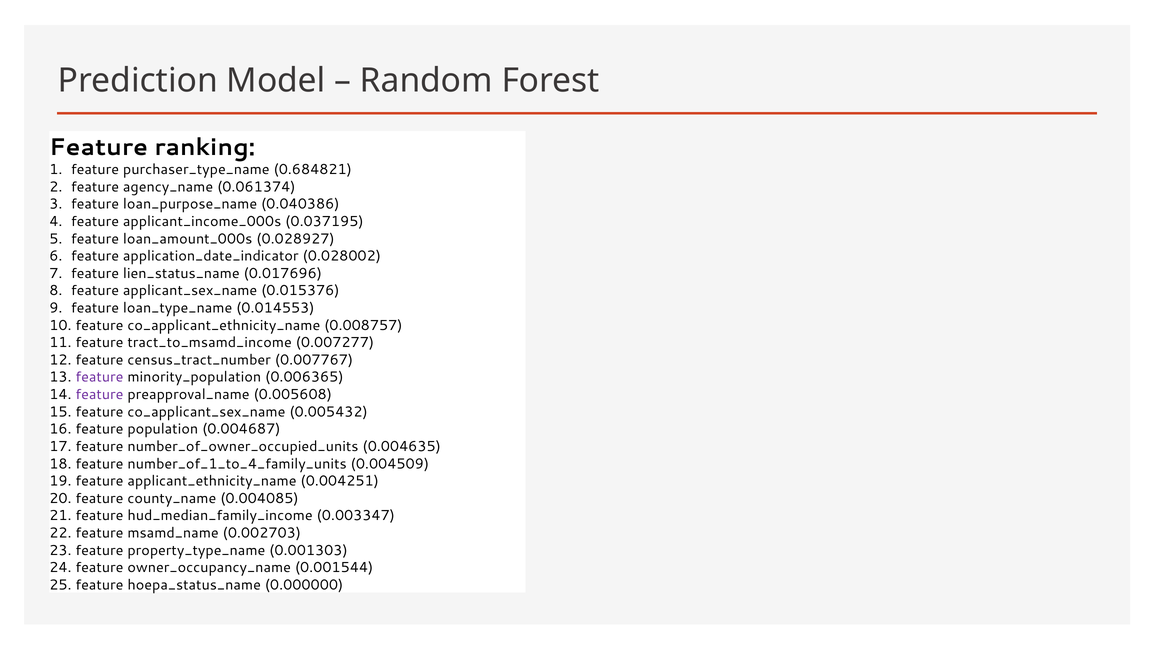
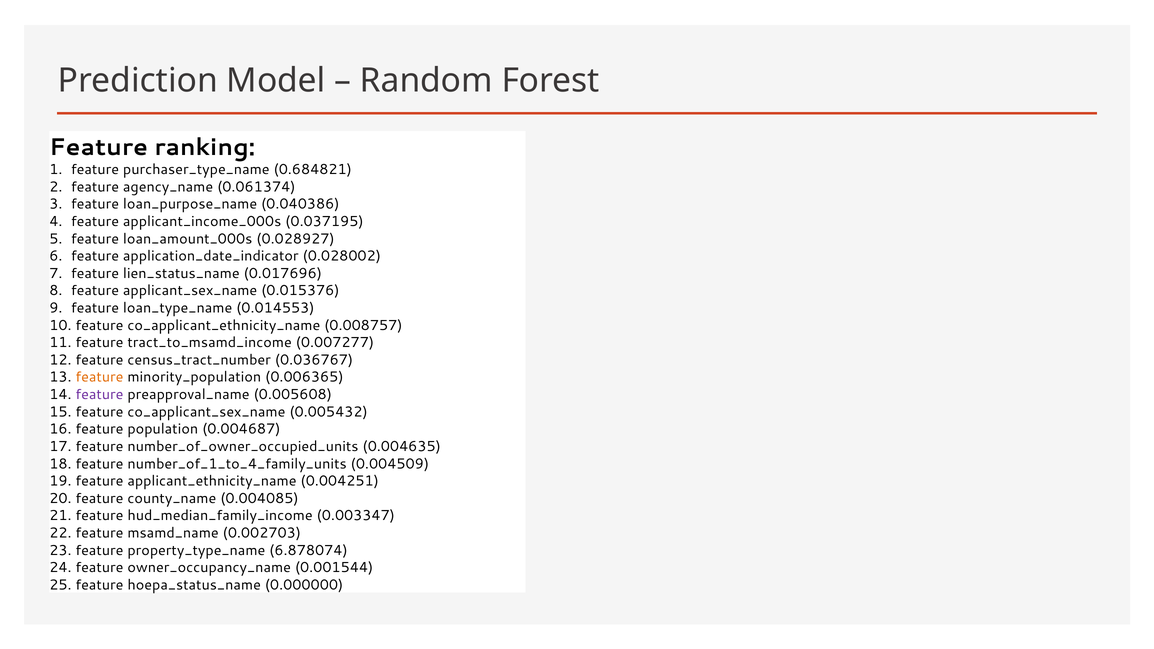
0.007767: 0.007767 -> 0.036767 (314, 360)
feature colour: purple -> orange (99, 377)
0.001303: 0.001303 -> 6.878074 (308, 550)
